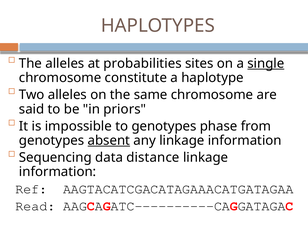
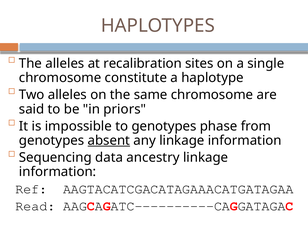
probabilities: probabilities -> recalibration (143, 63)
single underline: present -> none (266, 63)
distance: distance -> ancestry (153, 158)
